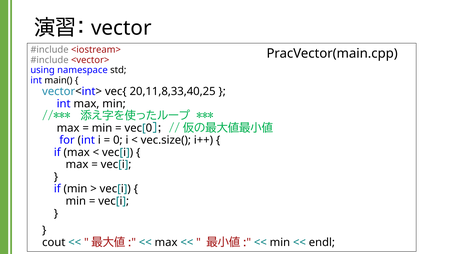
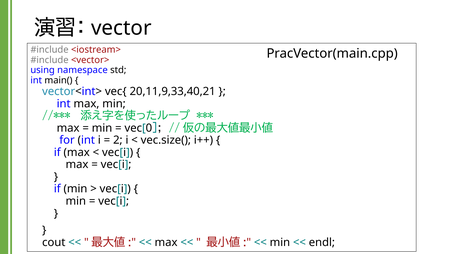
20,11,8,33,40,25: 20,11,8,33,40,25 -> 20,11,9,33,40,21 (173, 91)
0: 0 -> 2 (118, 140)
